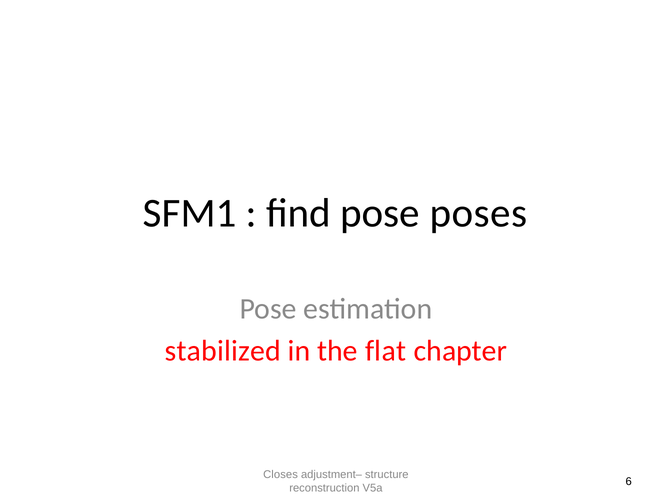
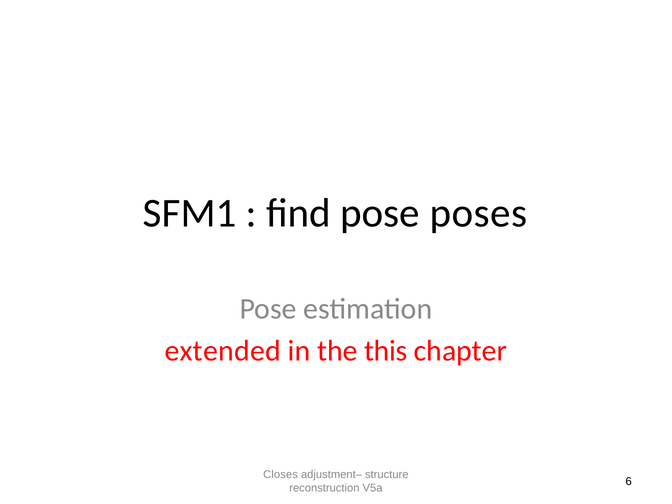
stabilized: stabilized -> extended (223, 351)
flat: flat -> this (386, 351)
